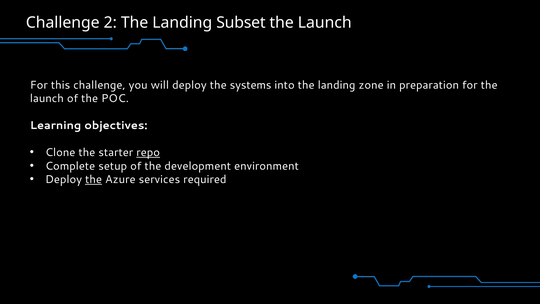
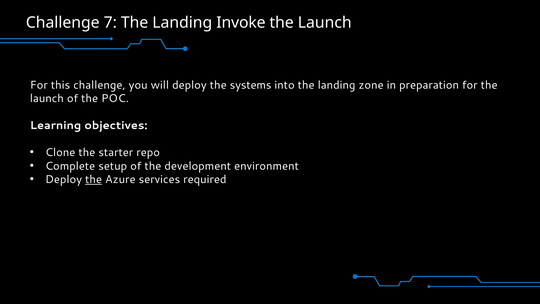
2: 2 -> 7 (110, 23)
Subset: Subset -> Invoke (241, 23)
repo underline: present -> none (148, 152)
